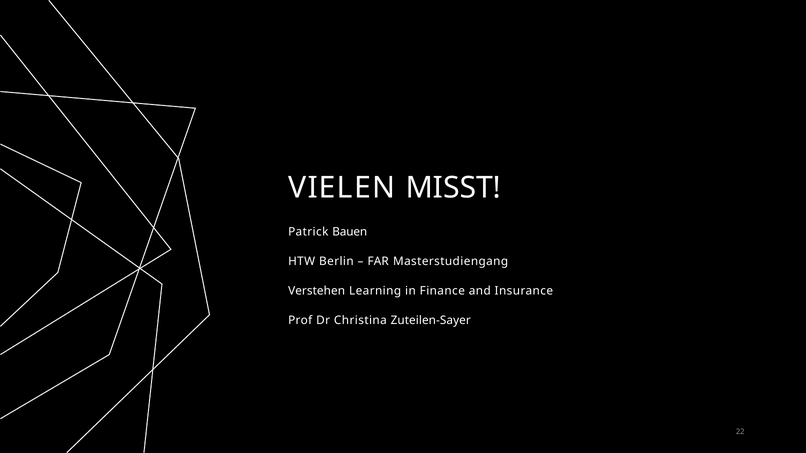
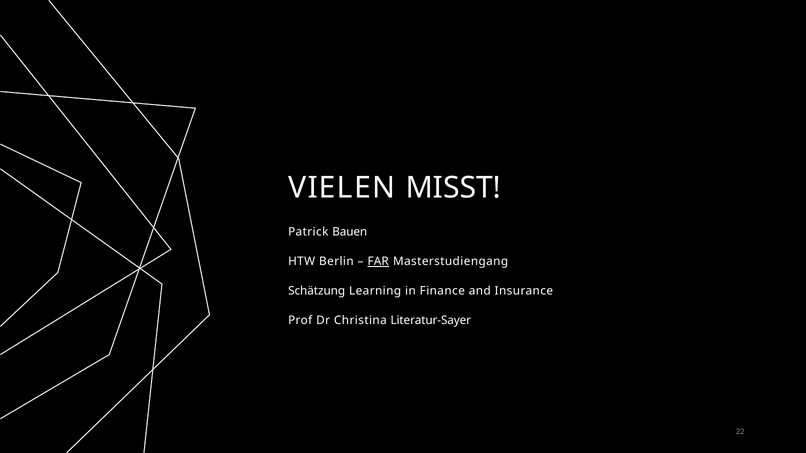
FAR underline: none -> present (378, 262)
Verstehen: Verstehen -> Schätzung (317, 291)
Zuteilen-Sayer: Zuteilen-Sayer -> Literatur-Sayer (431, 321)
